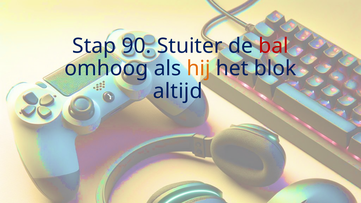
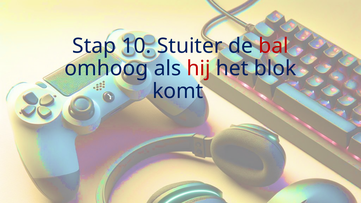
90: 90 -> 10 (137, 46)
hij colour: orange -> red (199, 69)
altijd: altijd -> komt (178, 91)
